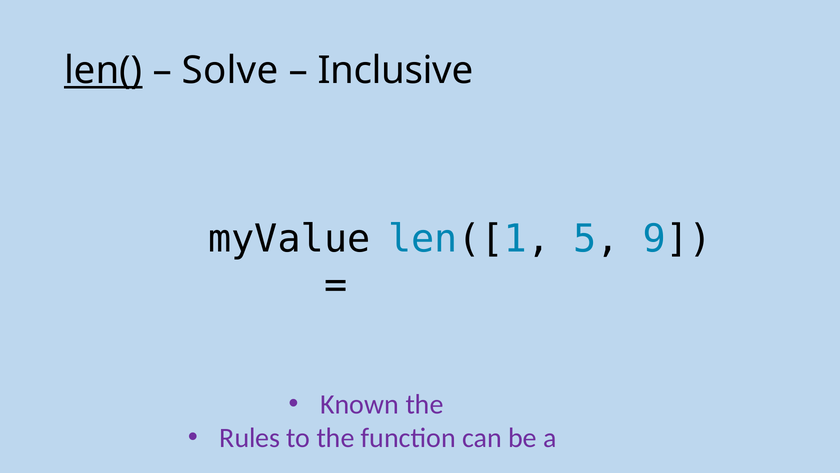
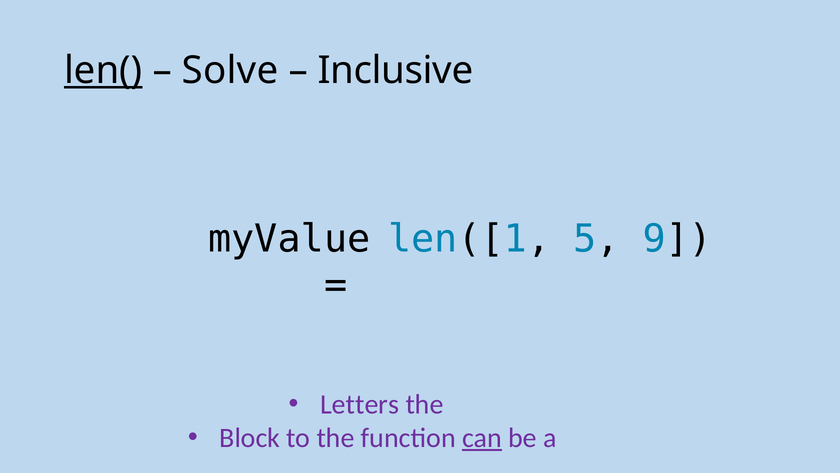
Known: Known -> Letters (360, 404)
Rules: Rules -> Block (250, 437)
can underline: none -> present (482, 437)
